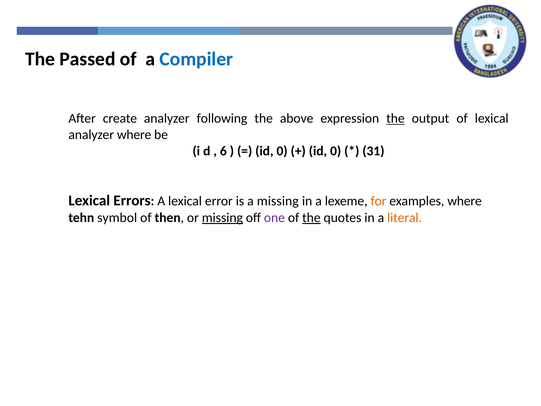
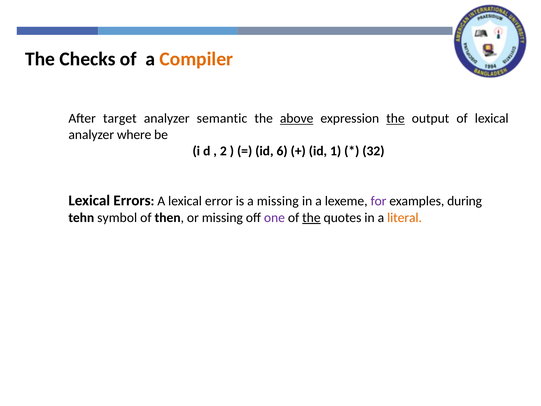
Passed: Passed -> Checks (88, 59)
Compiler colour: blue -> orange (196, 59)
create: create -> target (120, 118)
following: following -> semantic (222, 118)
above underline: none -> present (297, 118)
6: 6 -> 2 (223, 151)
0: 0 -> 6 (282, 151)
0: 0 -> 1 (336, 151)
31: 31 -> 32 (373, 151)
for colour: orange -> purple (379, 201)
examples where: where -> during (465, 201)
missing underline: present -> none (222, 218)
